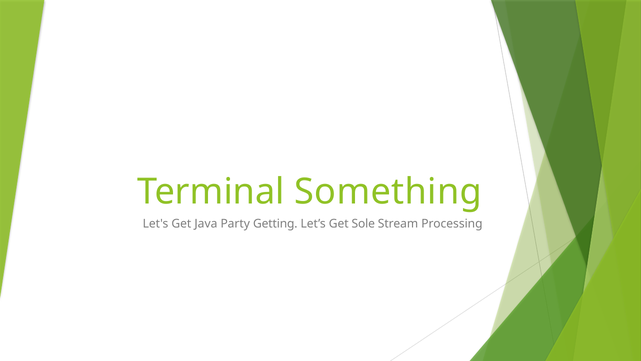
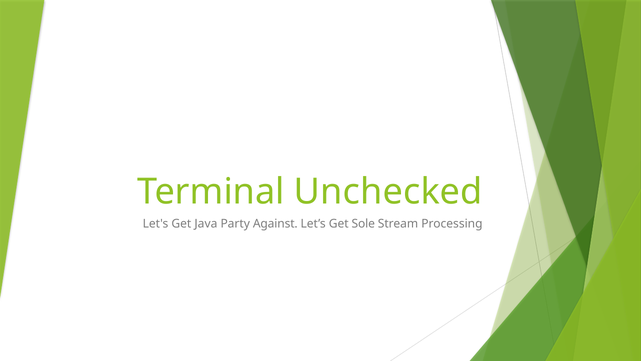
Something: Something -> Unchecked (388, 191)
Getting: Getting -> Against (275, 223)
